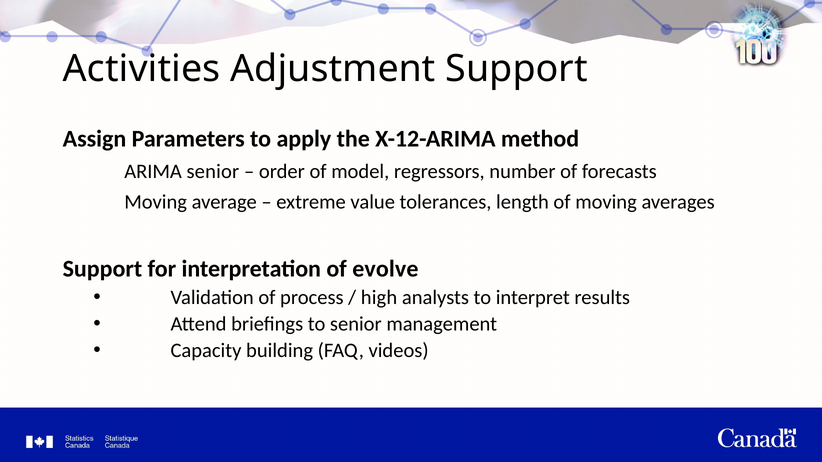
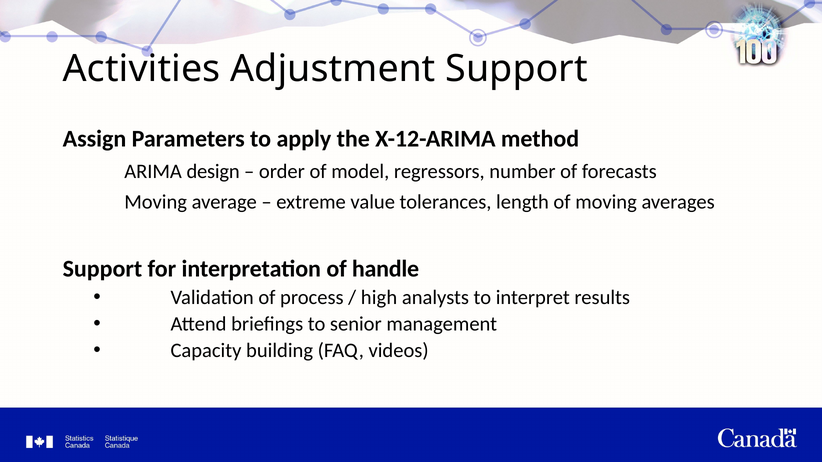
ARIMA senior: senior -> design (213, 172)
evolve: evolve -> handle (386, 269)
